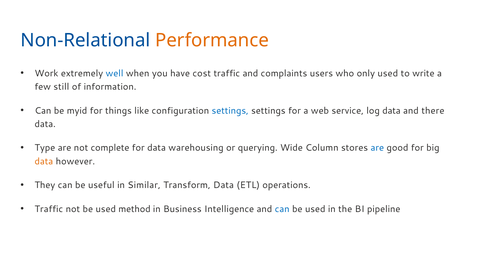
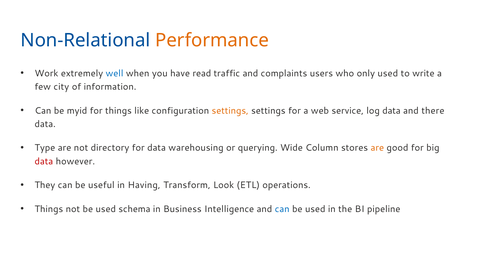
cost: cost -> read (202, 73)
still: still -> city (61, 87)
settings colour: blue -> orange (230, 110)
complete: complete -> directory (110, 148)
are colour: blue -> orange (377, 148)
data colour: orange -> red (44, 161)
Similar: Similar -> Having (144, 185)
Transform Data: Data -> Look (224, 185)
Traffic: Traffic -> Things (49, 209)
method: method -> schema (134, 209)
